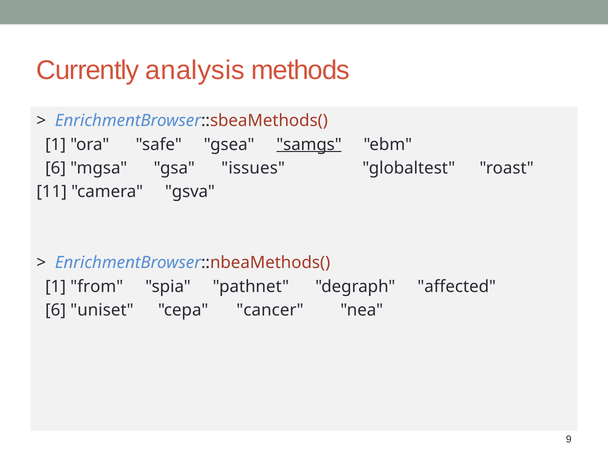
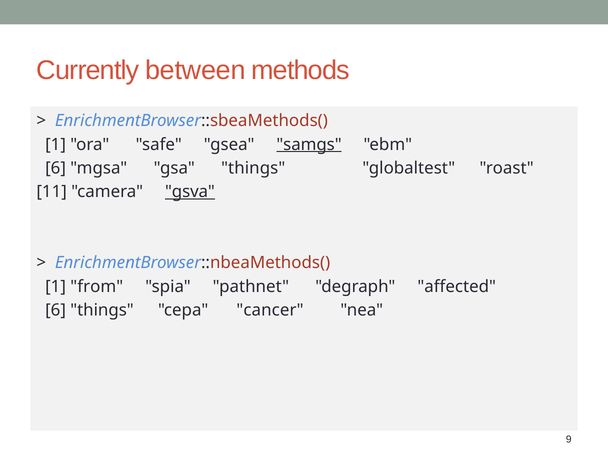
analysis: analysis -> between (195, 70)
gsa issues: issues -> things (253, 168)
gsva underline: none -> present (190, 192)
6 uniset: uniset -> things (102, 310)
